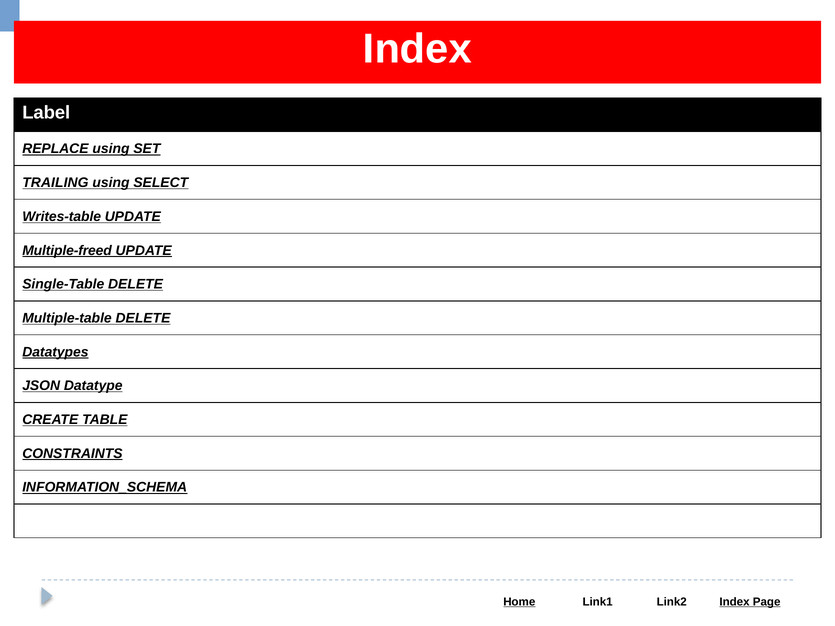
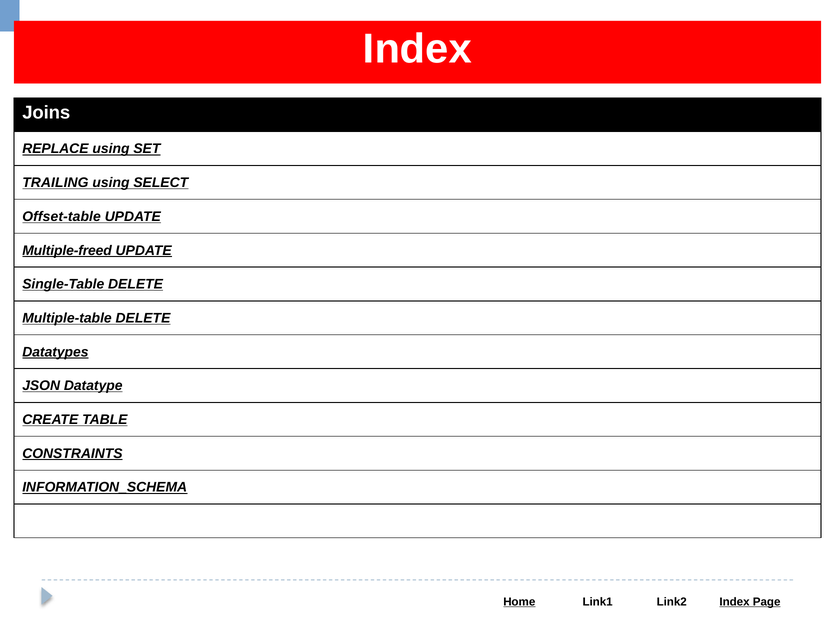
Label: Label -> Joins (46, 113)
Writes-table: Writes-table -> Offset-table (62, 217)
